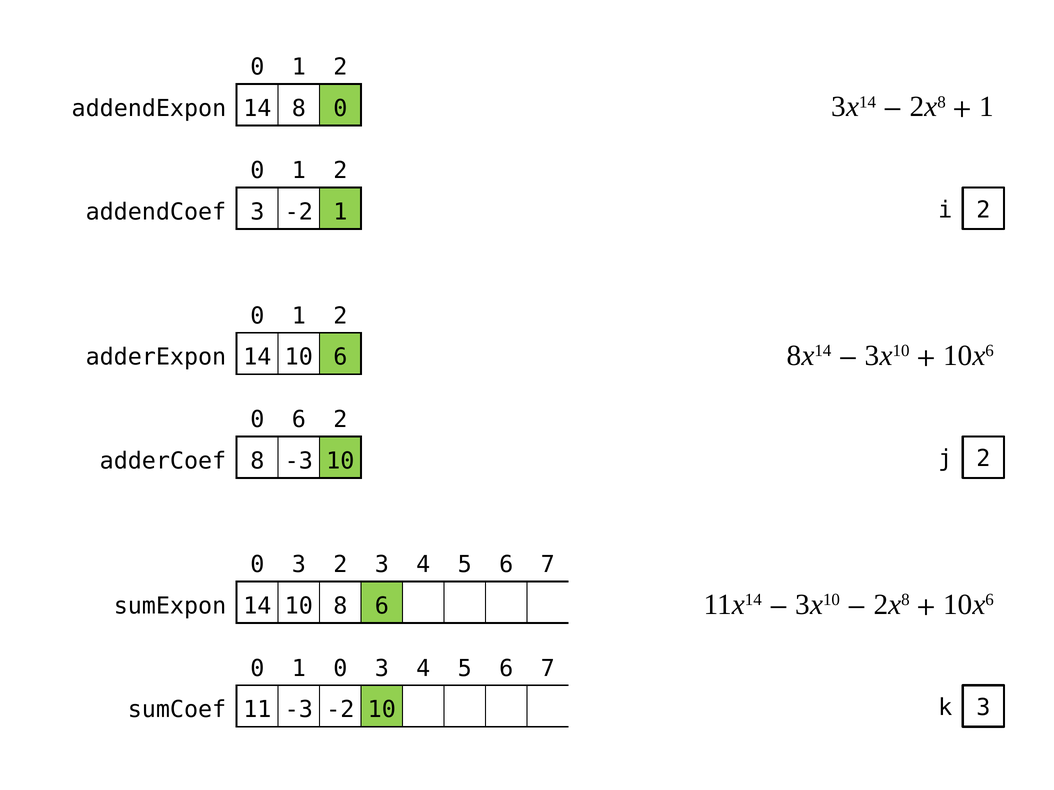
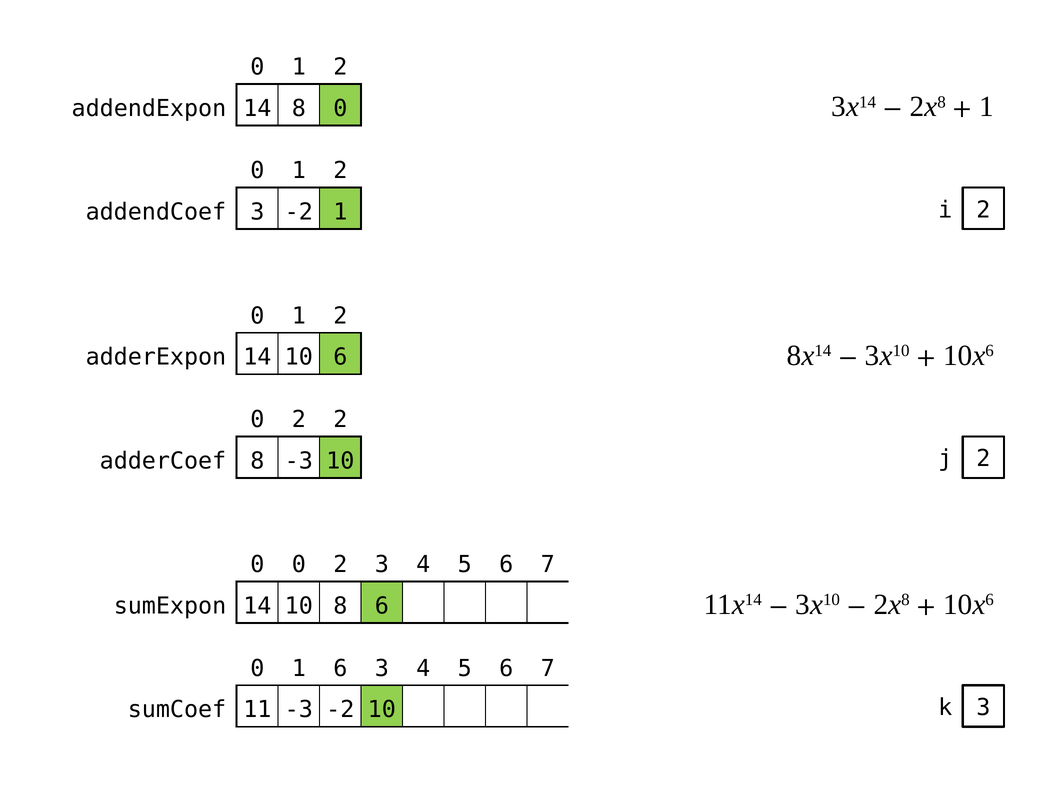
6: 6 -> 2 (299, 420)
3: 3 -> 0 (299, 565)
0 1 0: 0 -> 6 (340, 669)
